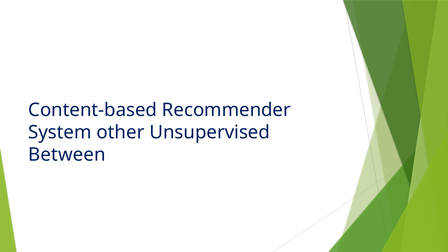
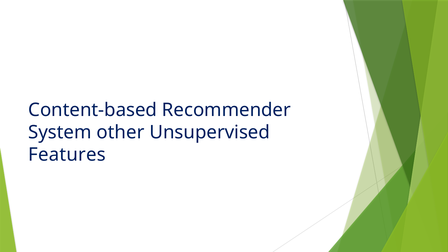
Between: Between -> Features (67, 155)
